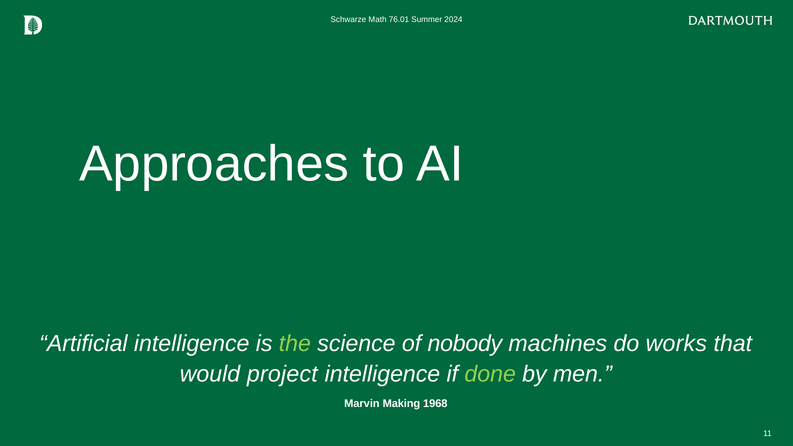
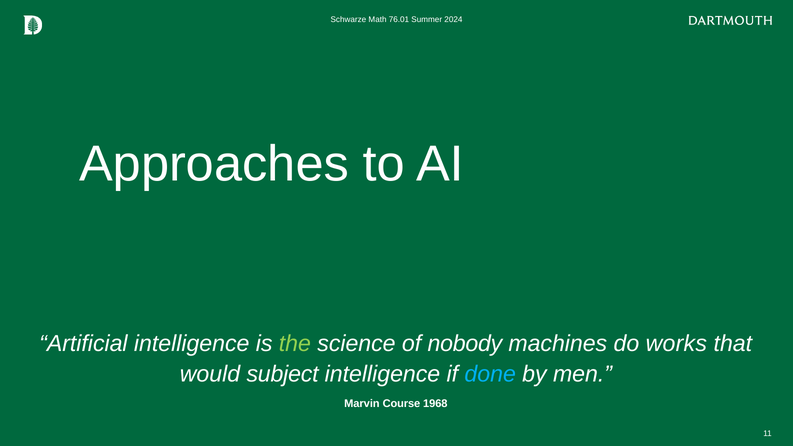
project: project -> subject (283, 374)
done colour: light green -> light blue (490, 374)
Making: Making -> Course (401, 404)
